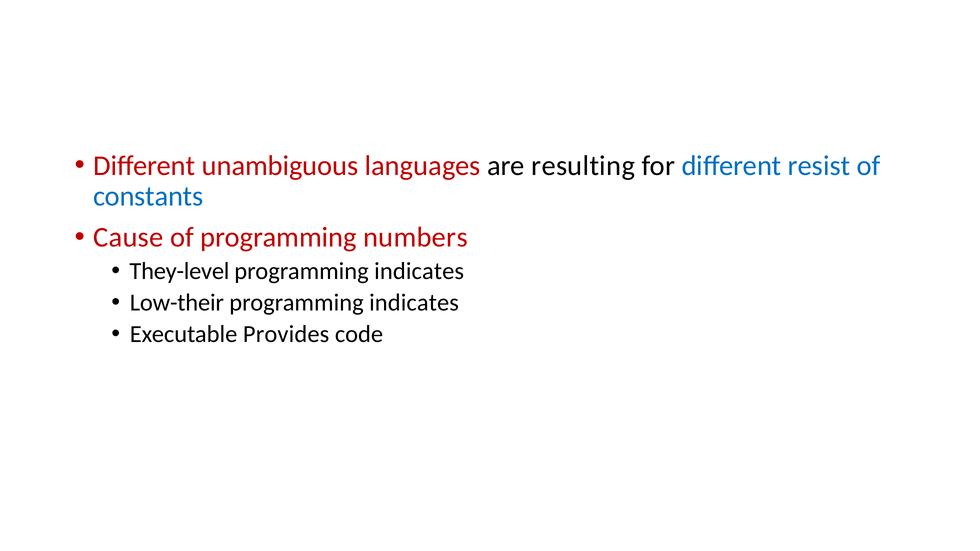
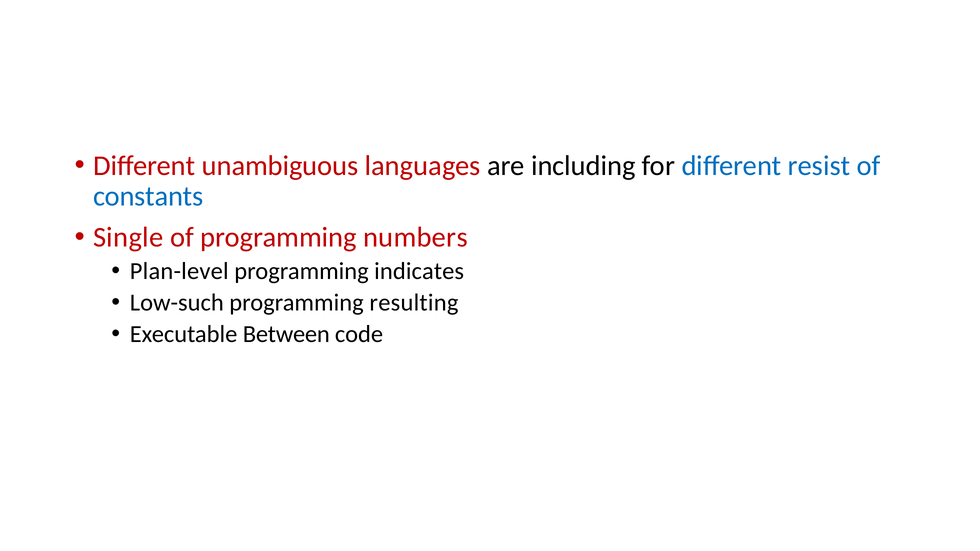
resulting: resulting -> including (583, 166)
Cause: Cause -> Single (128, 238)
They-level: They-level -> Plan-level (179, 271)
Low-their: Low-their -> Low-such (177, 303)
indicates: indicates -> resulting (414, 303)
Provides: Provides -> Between (286, 335)
